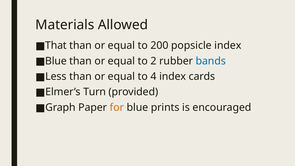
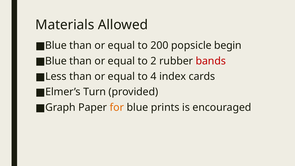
That: That -> Blue (56, 46)
popsicle index: index -> begin (228, 46)
bands colour: blue -> red (211, 61)
